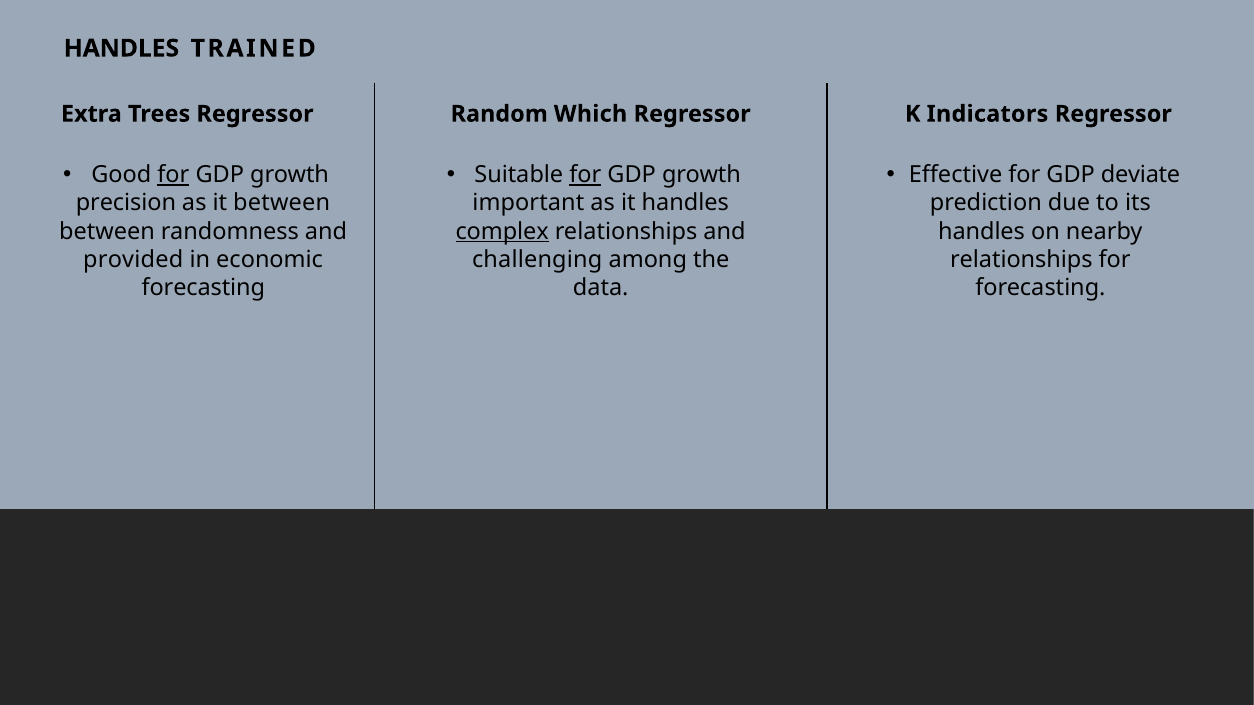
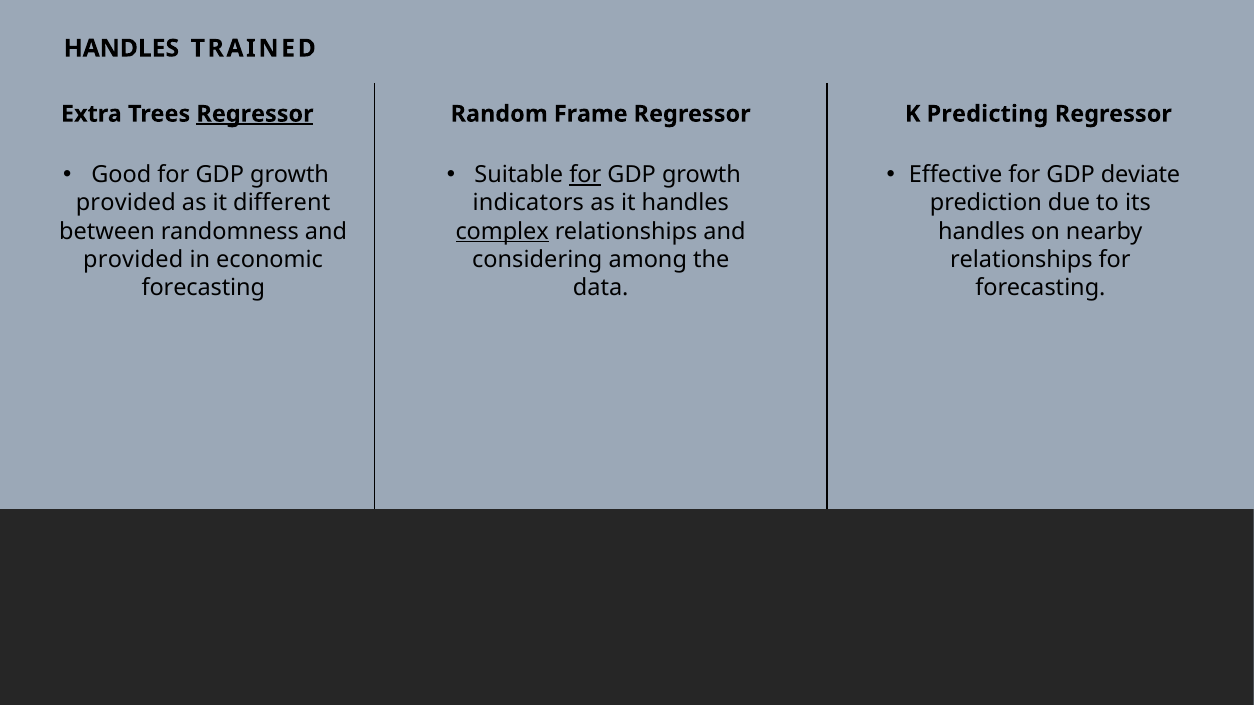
Regressor underline: none -> present (255, 114)
Which: Which -> Frame (591, 114)
Indicators: Indicators -> Predicting (987, 114)
for underline: present -> none (173, 175)
precision: precision -> provided (126, 203)
it between: between -> different (282, 203)
important: important -> indicators (528, 203)
challenging: challenging -> considering (537, 260)
